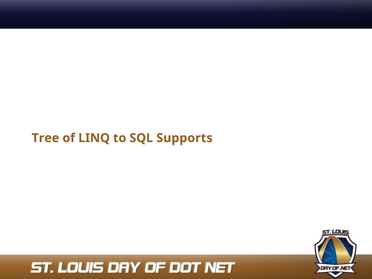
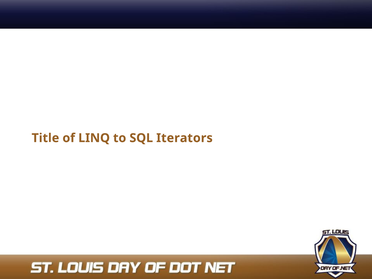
Tree: Tree -> Title (45, 138)
Supports: Supports -> Iterators (184, 138)
